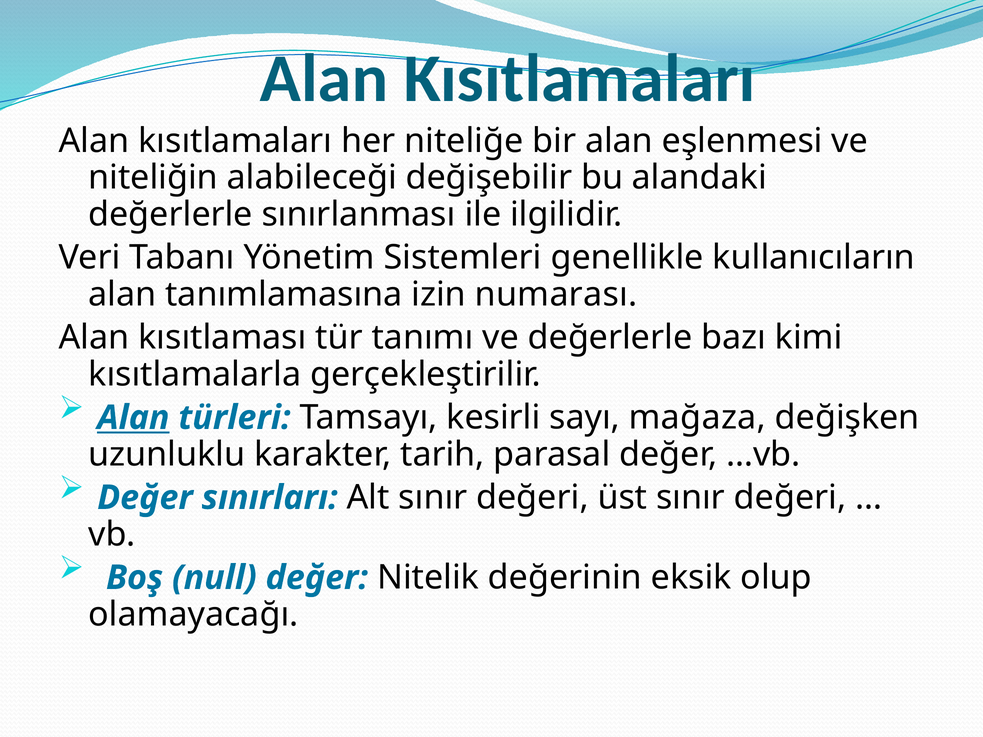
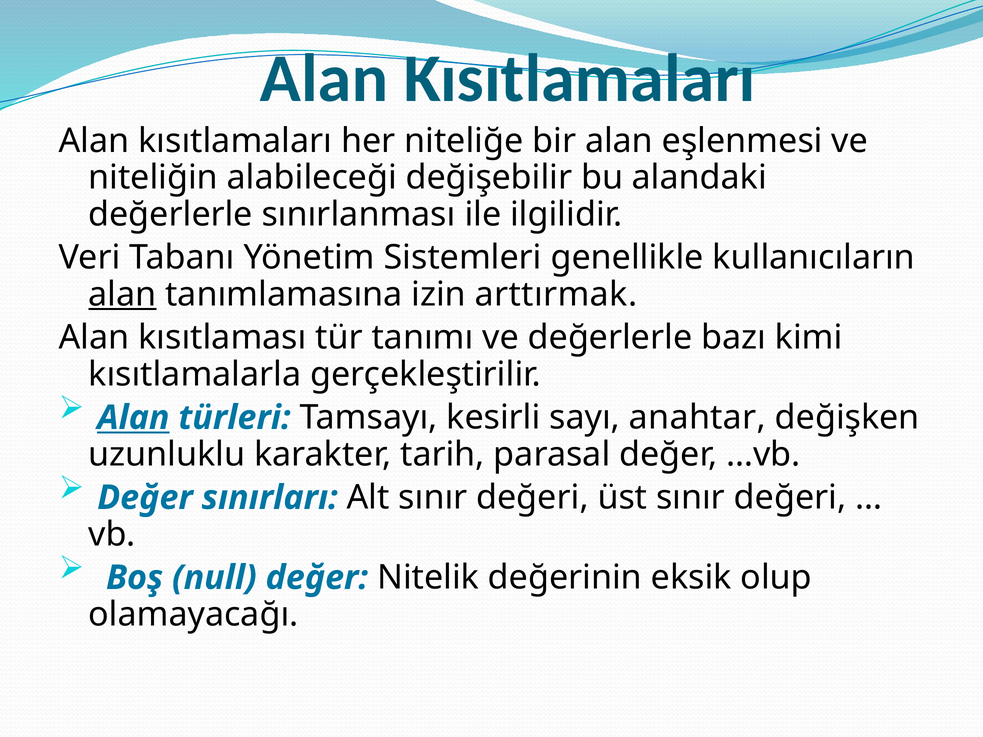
alan underline: none -> present (122, 295)
numarası: numarası -> arttırmak (556, 295)
mağaza: mağaza -> anahtar (697, 418)
